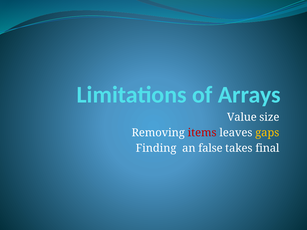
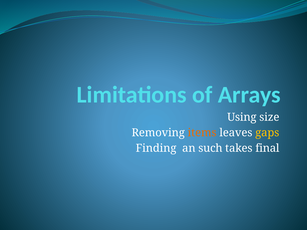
Value: Value -> Using (242, 117)
items colour: red -> orange (202, 133)
false: false -> such (210, 148)
